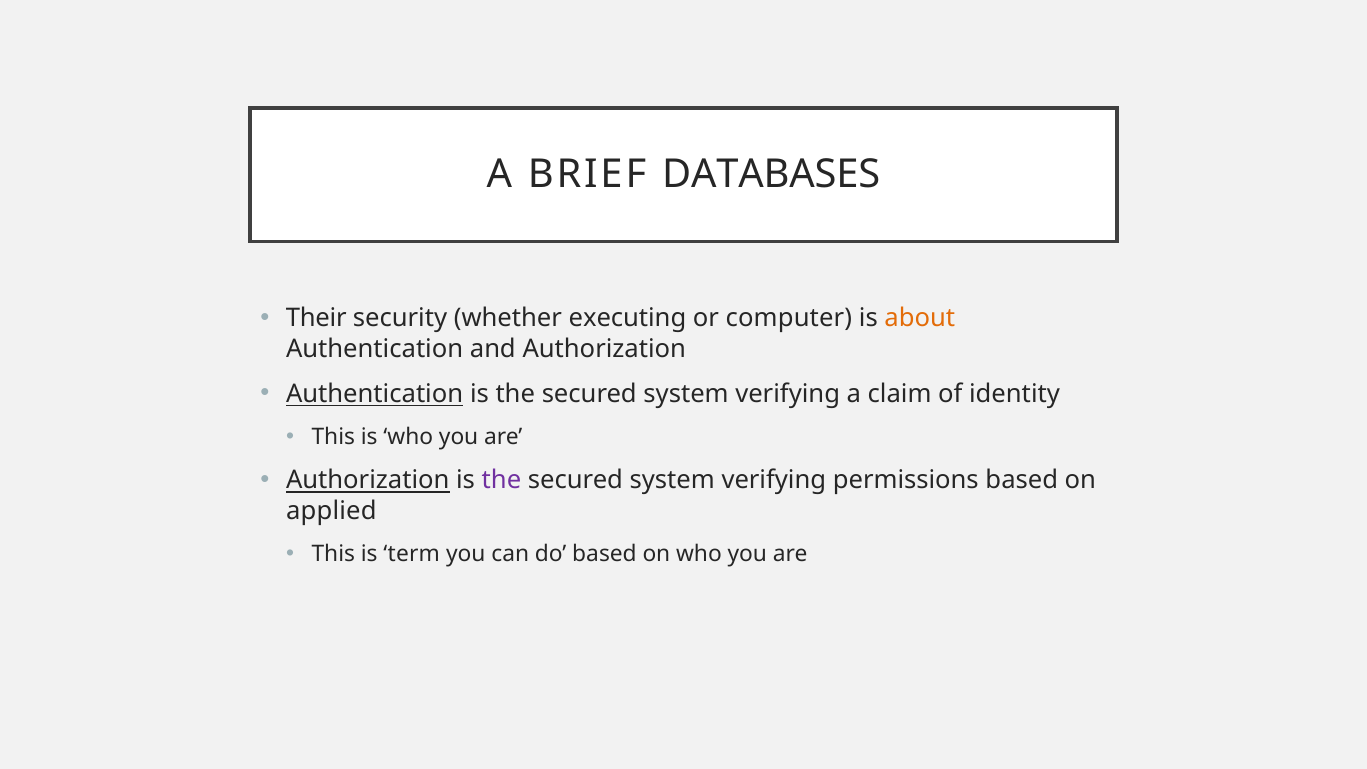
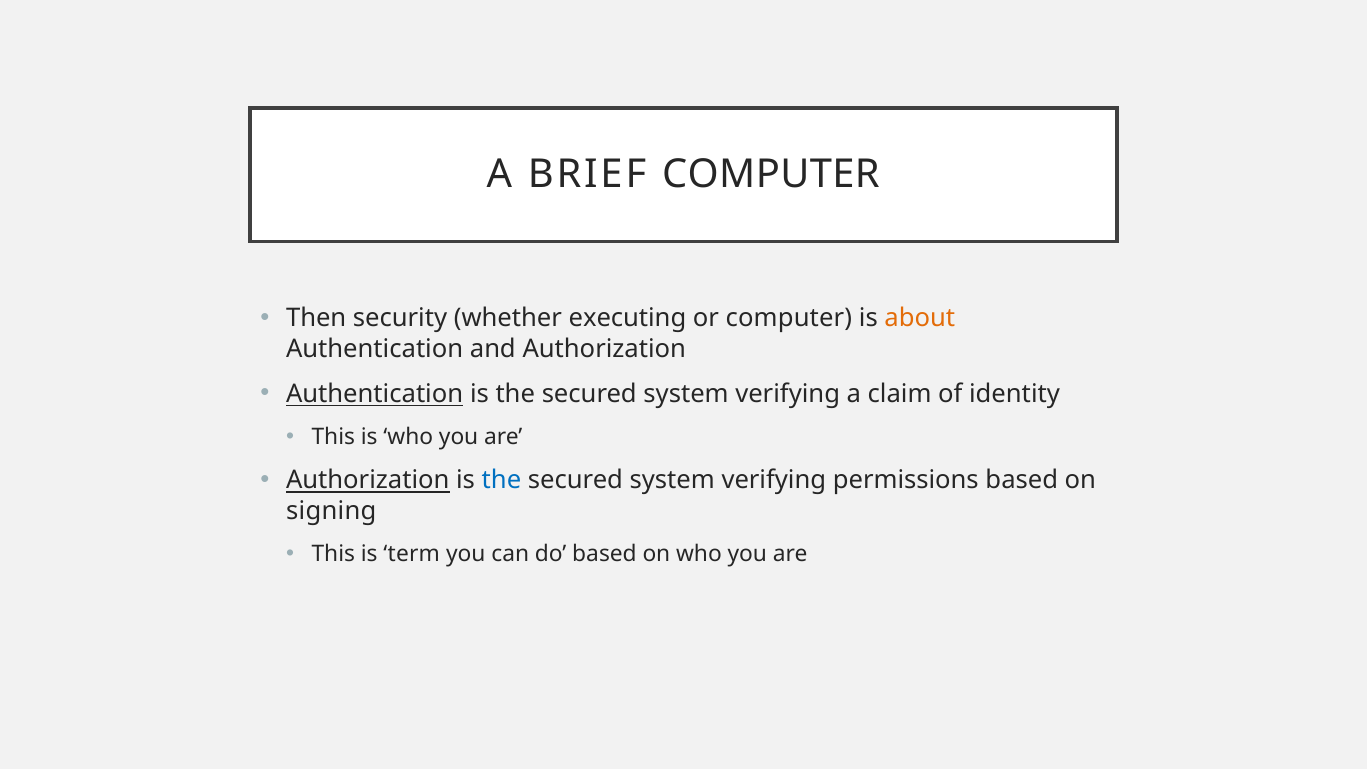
BRIEF DATABASES: DATABASES -> COMPUTER (771, 175)
Their: Their -> Then (316, 318)
the colour: purple -> blue (501, 480)
applied: applied -> signing (331, 511)
